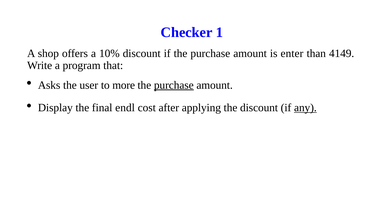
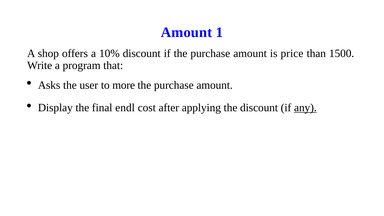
Checker: Checker -> Amount (186, 32)
enter: enter -> price (292, 53)
4149: 4149 -> 1500 (342, 53)
purchase underline: present -> none (174, 85)
